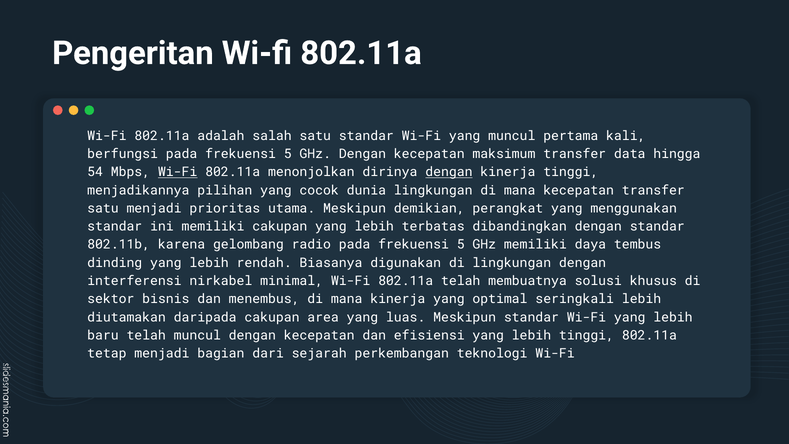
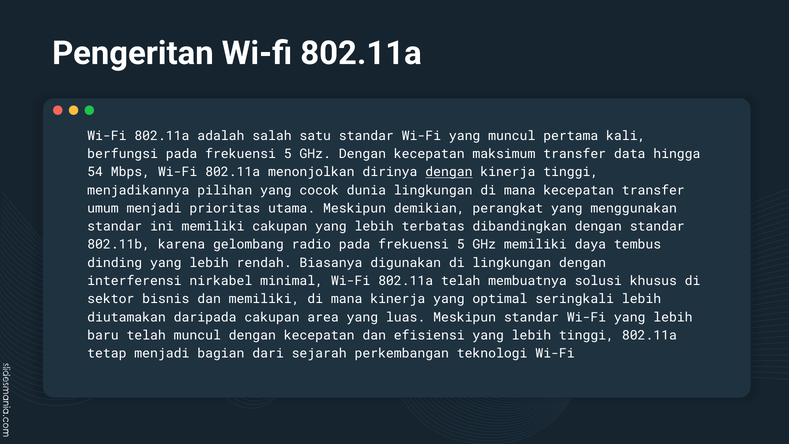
Wi-Fi underline: present -> none (178, 172)
satu: satu -> umum (103, 208)
dan menembus: menembus -> memiliki (264, 299)
